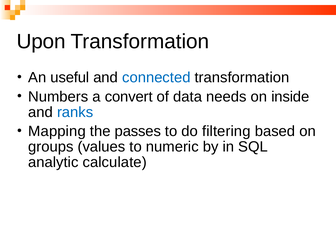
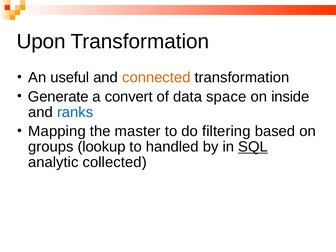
connected colour: blue -> orange (156, 77)
Numbers: Numbers -> Generate (58, 97)
needs: needs -> space (226, 97)
passes: passes -> master (138, 131)
values: values -> lookup (102, 147)
numeric: numeric -> handled (172, 147)
SQL underline: none -> present (253, 147)
calculate: calculate -> collected (115, 162)
